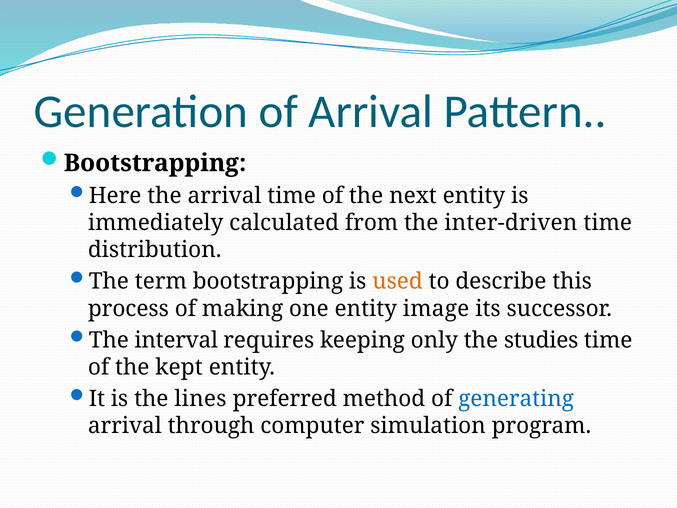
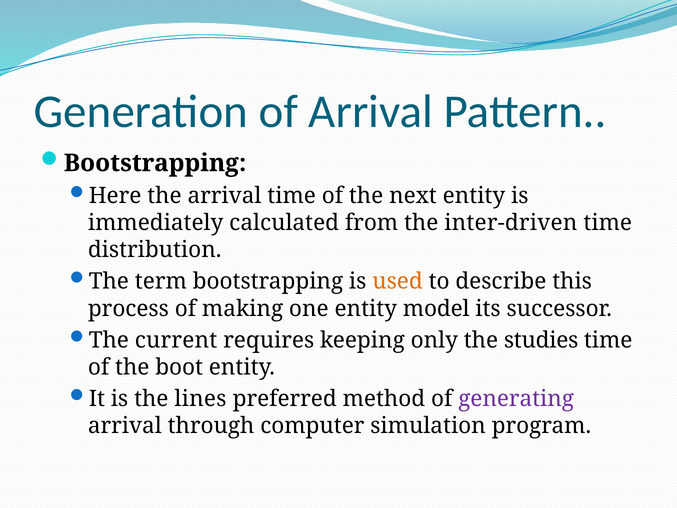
image: image -> model (436, 308)
interval: interval -> current (176, 340)
kept: kept -> boot (179, 367)
generating colour: blue -> purple (516, 399)
